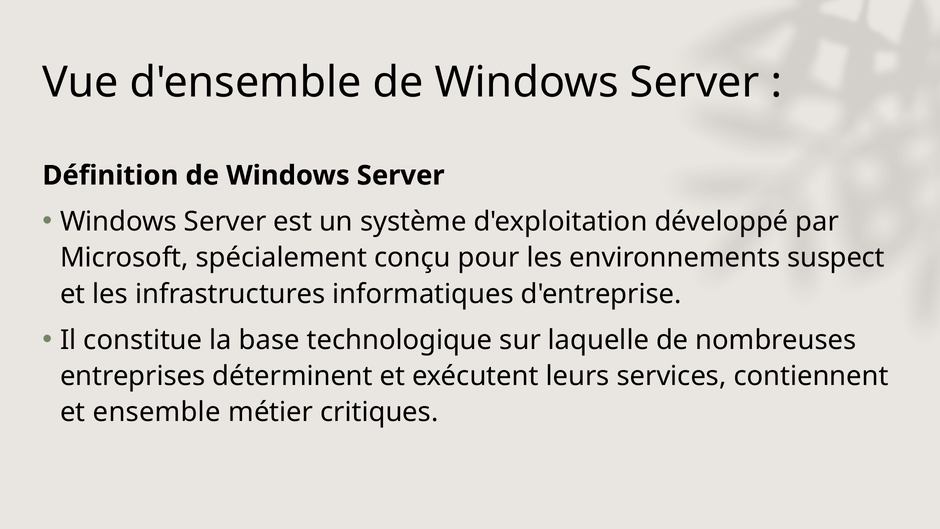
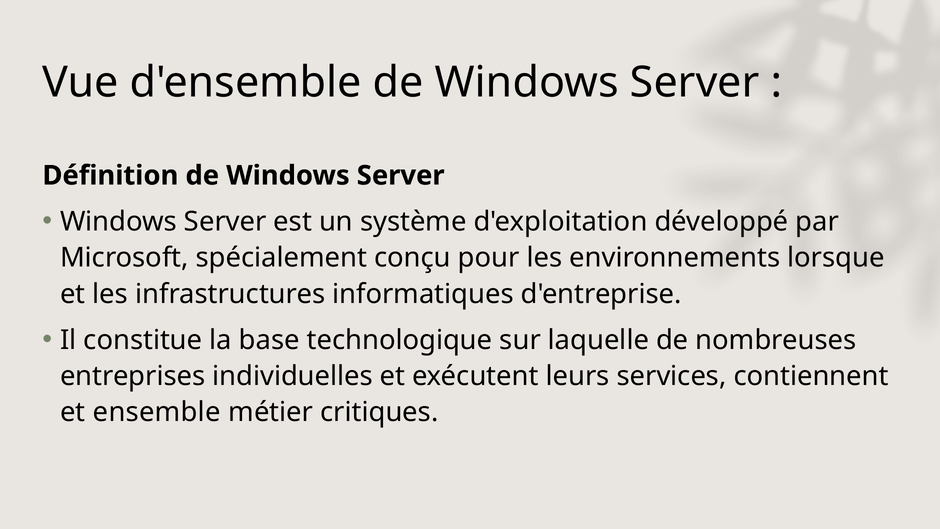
suspect: suspect -> lorsque (836, 258)
déterminent: déterminent -> individuelles (293, 376)
